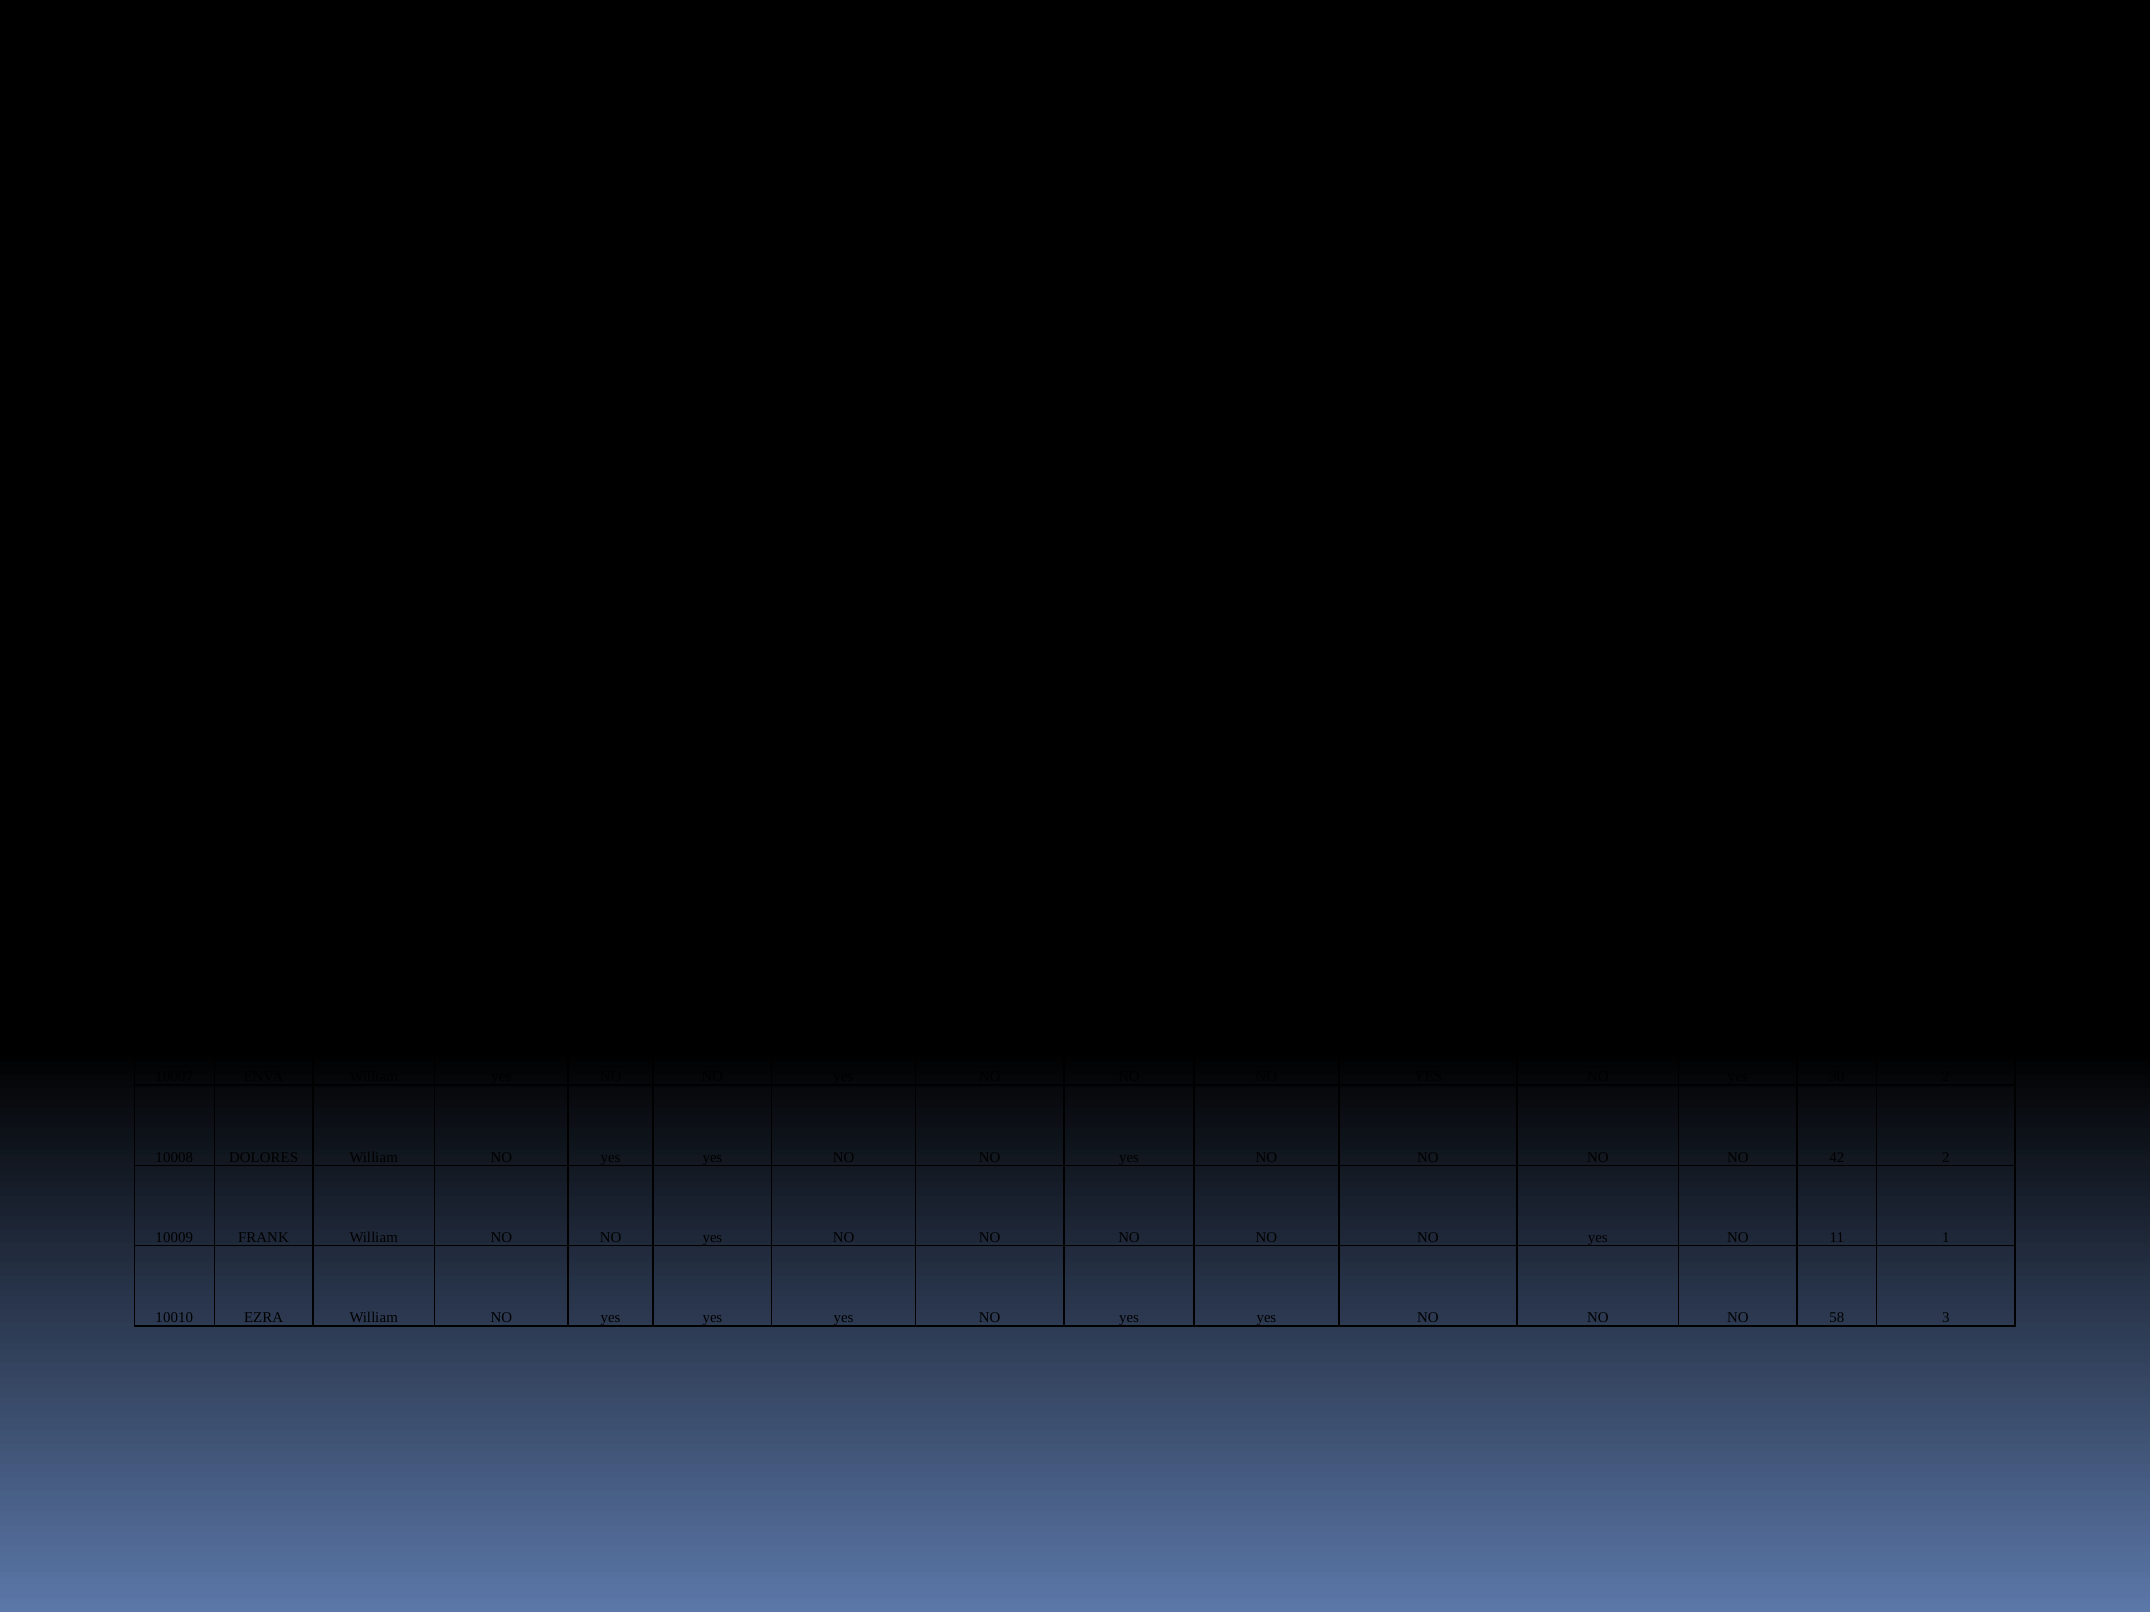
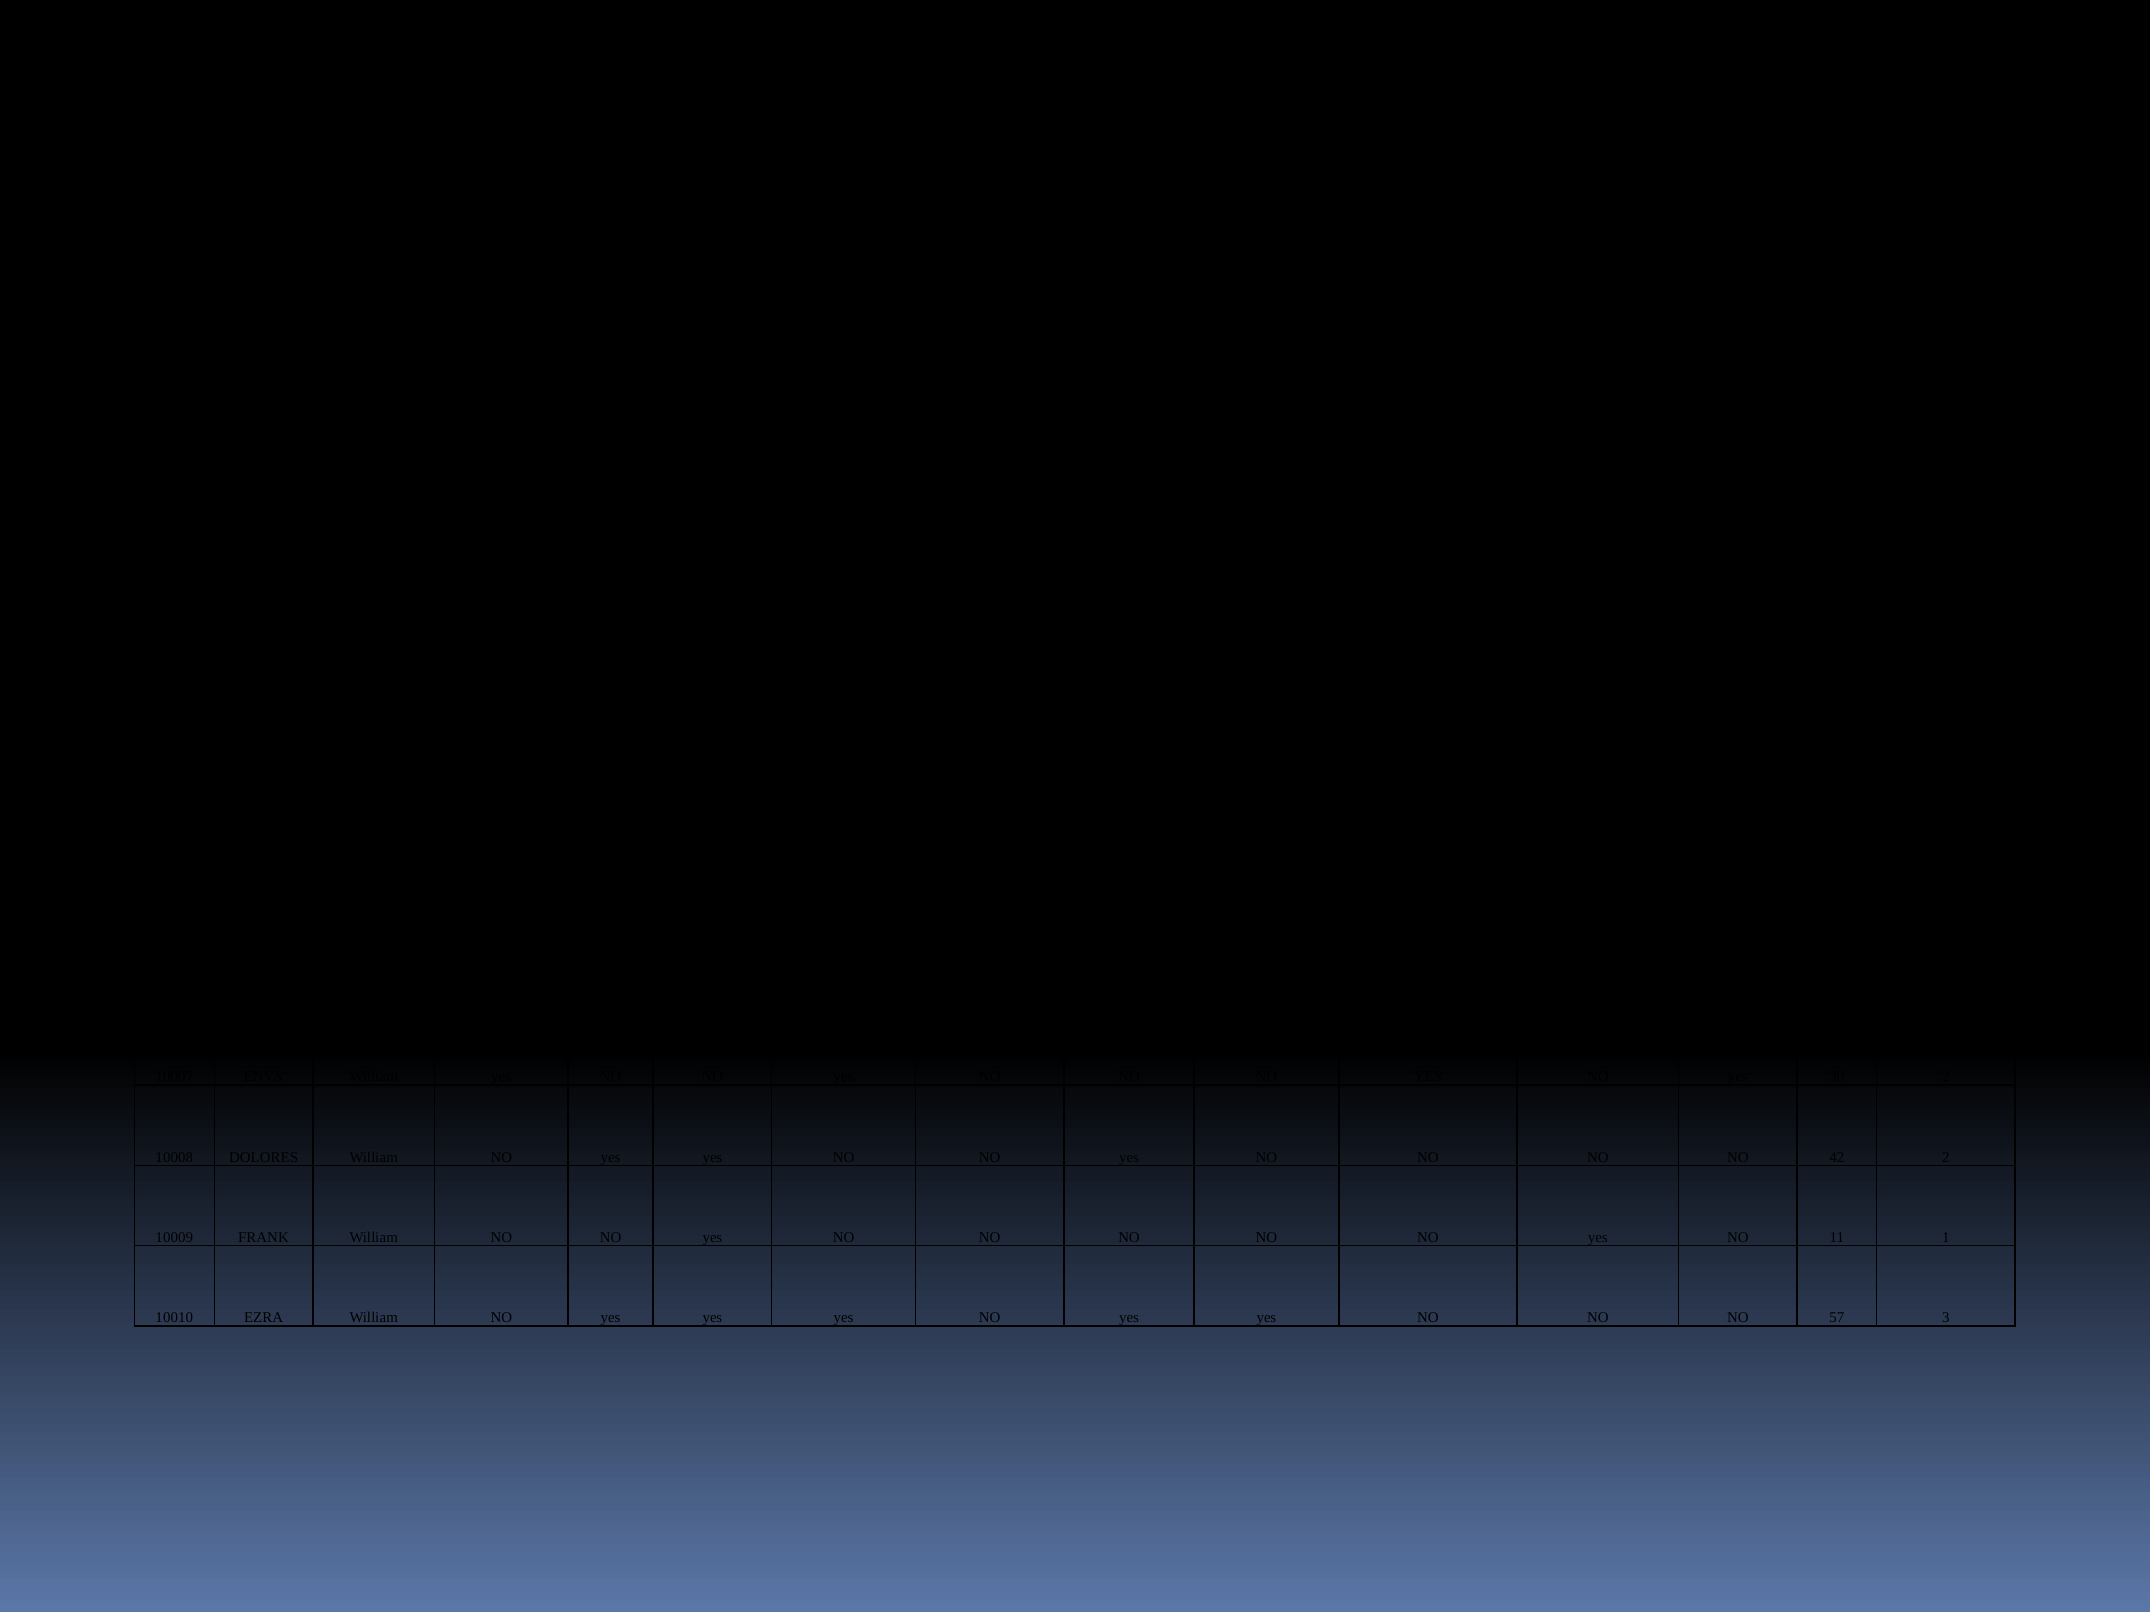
58: 58 -> 57 (1837, 1318)
